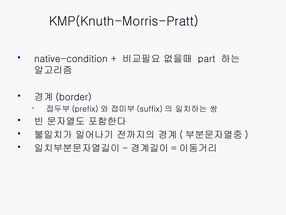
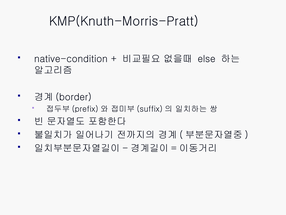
part: part -> else (207, 59)
